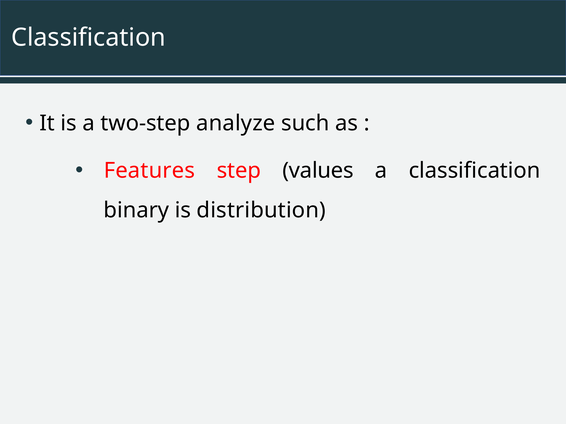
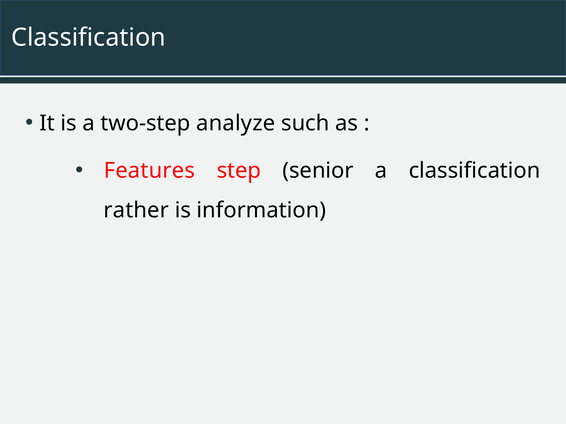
values: values -> senior (318, 171)
binary: binary -> rather (136, 210)
distribution: distribution -> information (261, 210)
